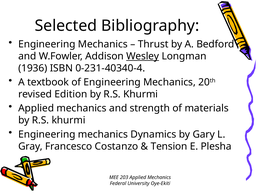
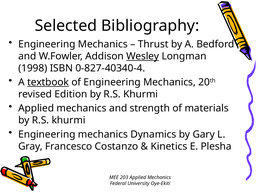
1936: 1936 -> 1998 (33, 68)
0-231-40340-4: 0-231-40340-4 -> 0-827-40340-4 (110, 68)
textbook underline: none -> present (48, 82)
Tension: Tension -> Kinetics (169, 147)
